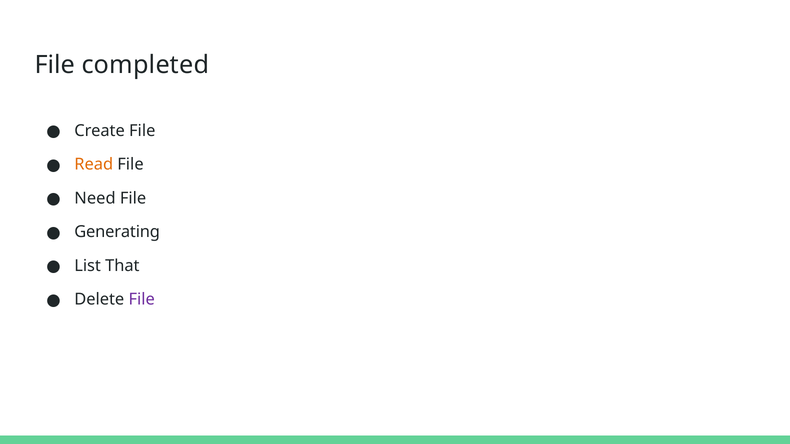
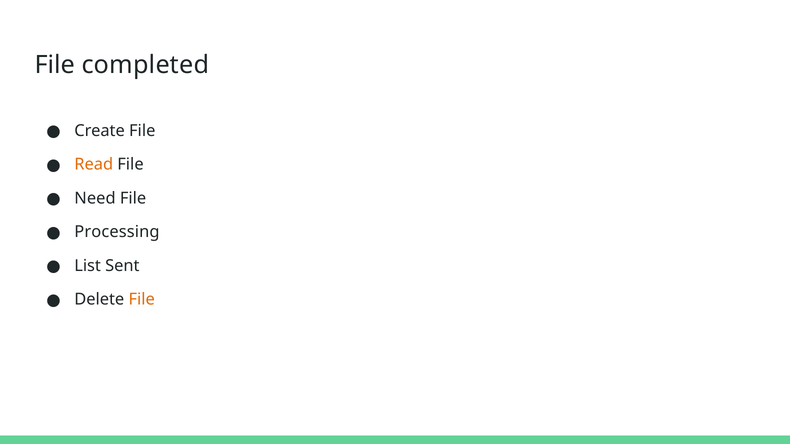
Generating: Generating -> Processing (117, 232)
That: That -> Sent (122, 266)
File colour: purple -> orange (142, 300)
